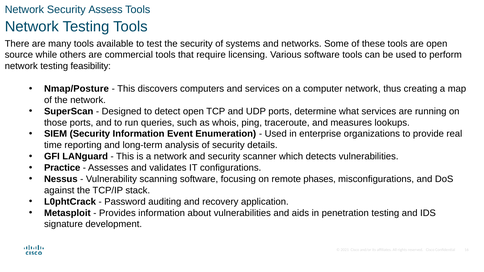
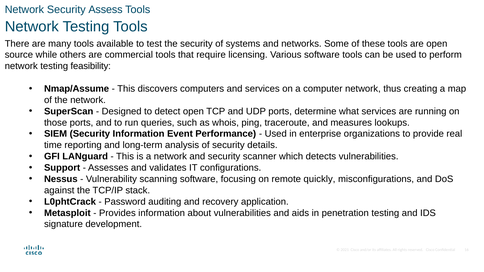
Nmap/Posture: Nmap/Posture -> Nmap/Assume (77, 89)
Enumeration: Enumeration -> Performance (226, 134)
Practice: Practice -> Support (62, 168)
phases: phases -> quickly (319, 179)
